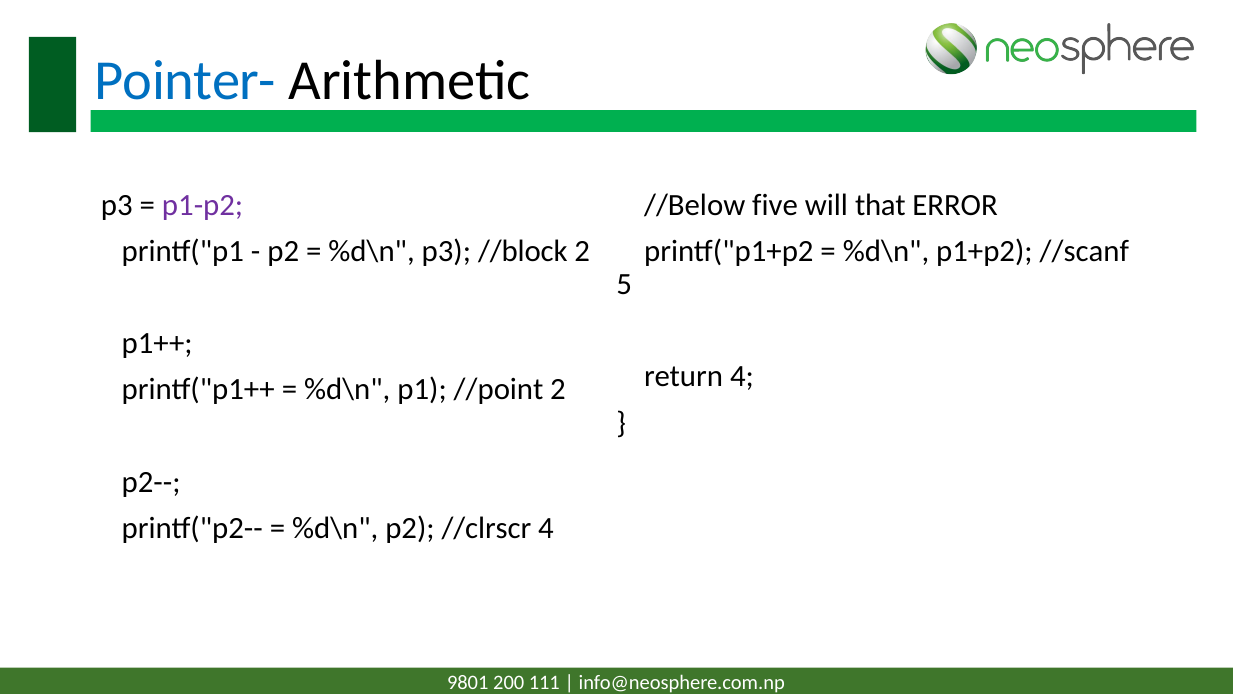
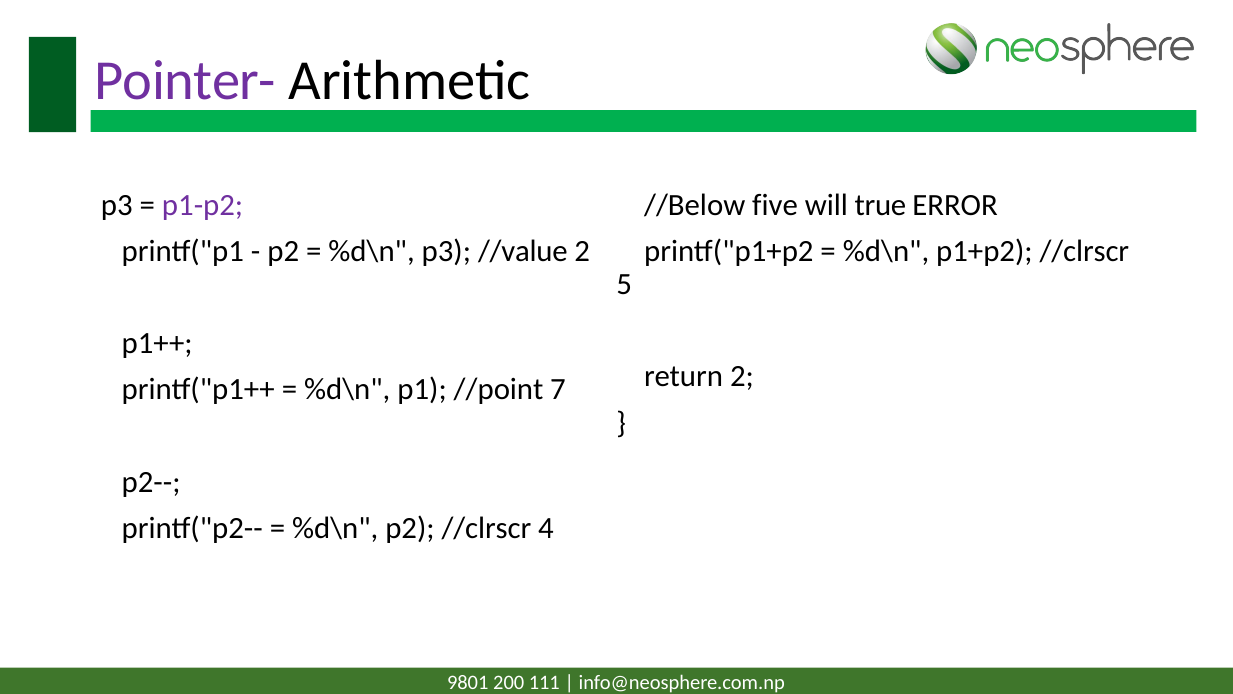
Pointer- colour: blue -> purple (185, 80)
that: that -> true (880, 205)
//block: //block -> //value (523, 251)
p1+p2 //scanf: //scanf -> //clrscr (1084, 251)
return 4: 4 -> 2 (742, 376)
//point 2: 2 -> 7 (558, 389)
